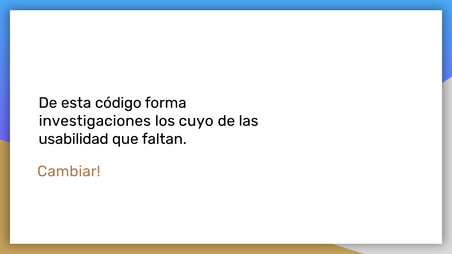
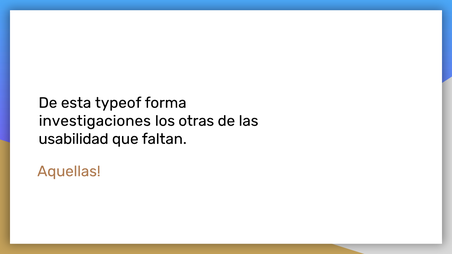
código: código -> typeof (118, 103)
cuyo: cuyo -> otras (196, 121)
Cambiar: Cambiar -> Aquellas (69, 171)
